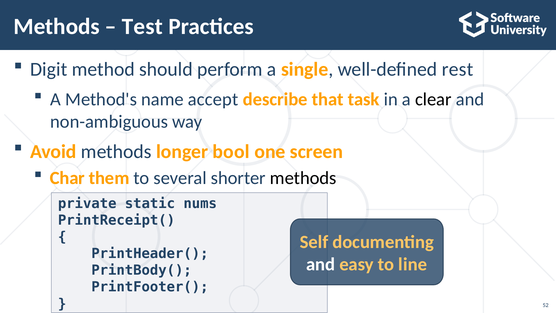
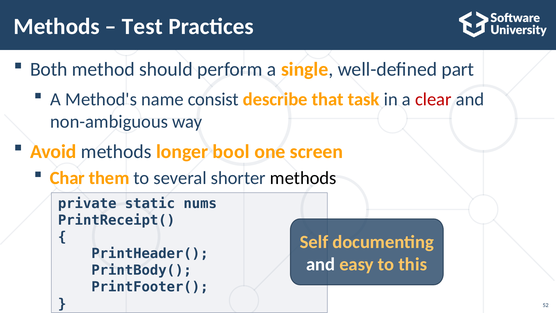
Digit: Digit -> Both (49, 69)
rest: rest -> part (458, 69)
accept: accept -> consist (213, 99)
clear colour: black -> red (433, 99)
line: line -> this (413, 264)
